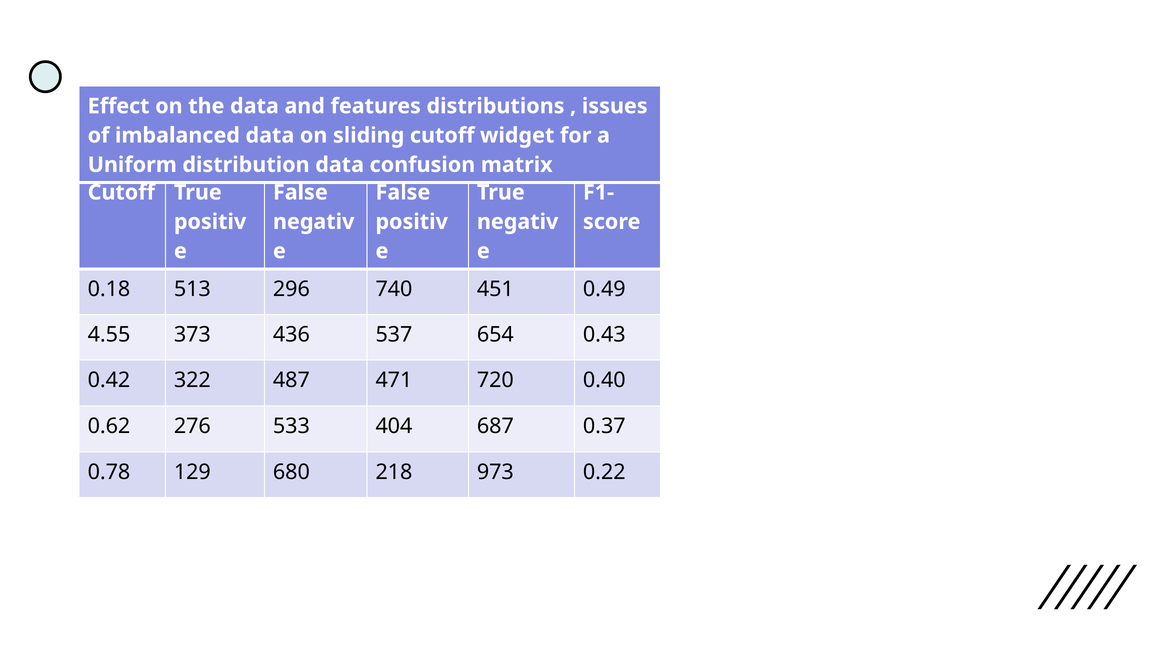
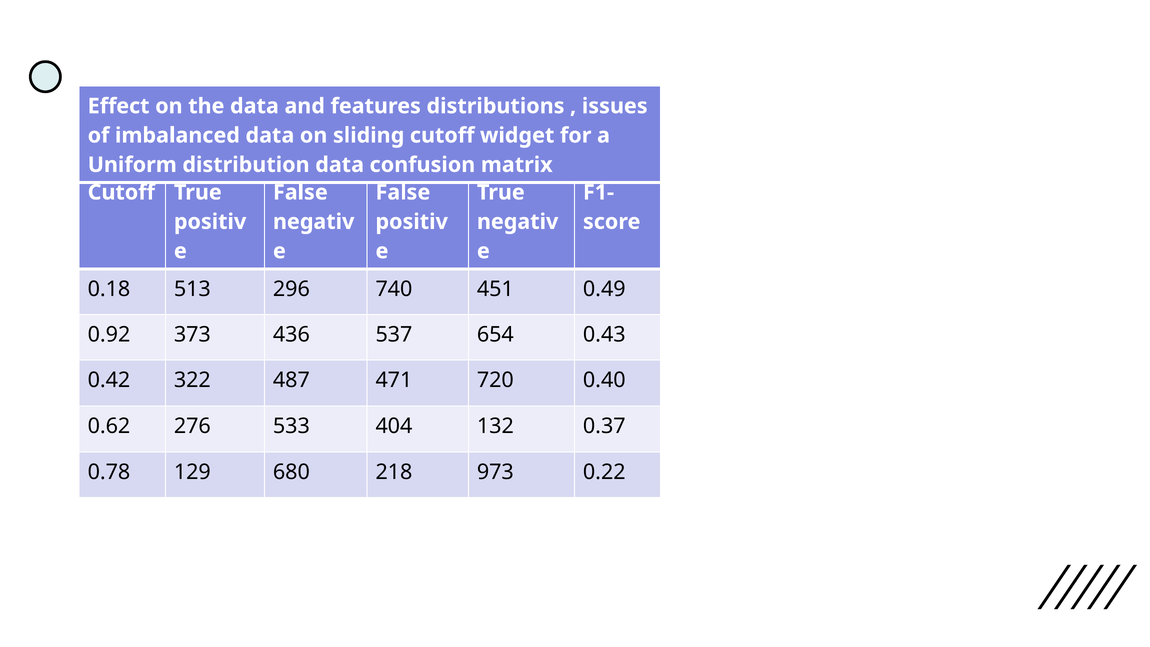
4.55: 4.55 -> 0.92 (109, 335)
687: 687 -> 132 (495, 426)
